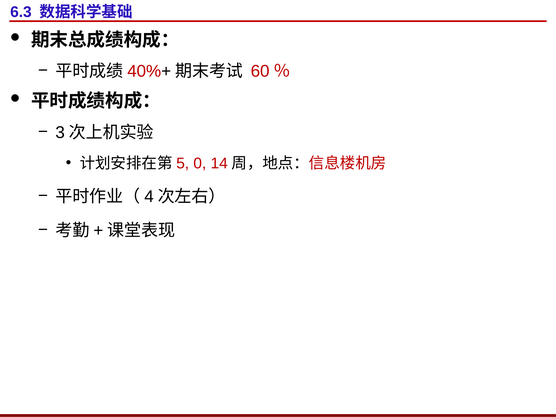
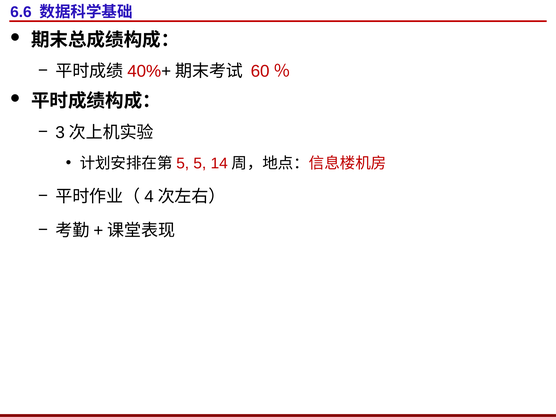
6.3: 6.3 -> 6.6 (21, 12)
0: 0 -> 5 (200, 163)
